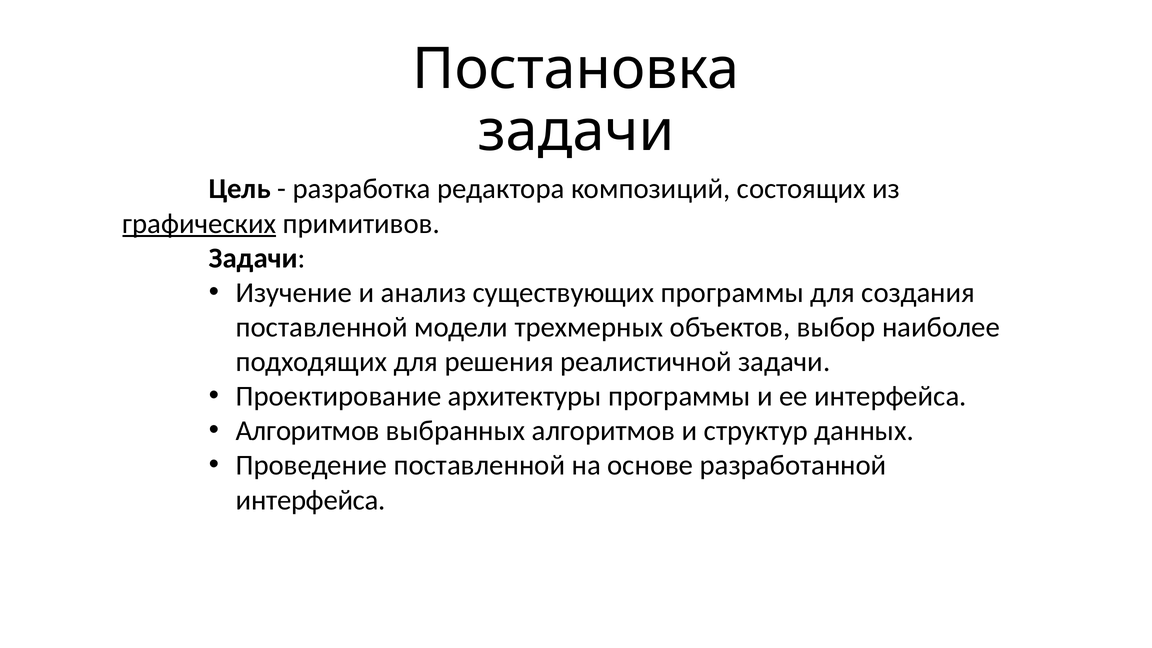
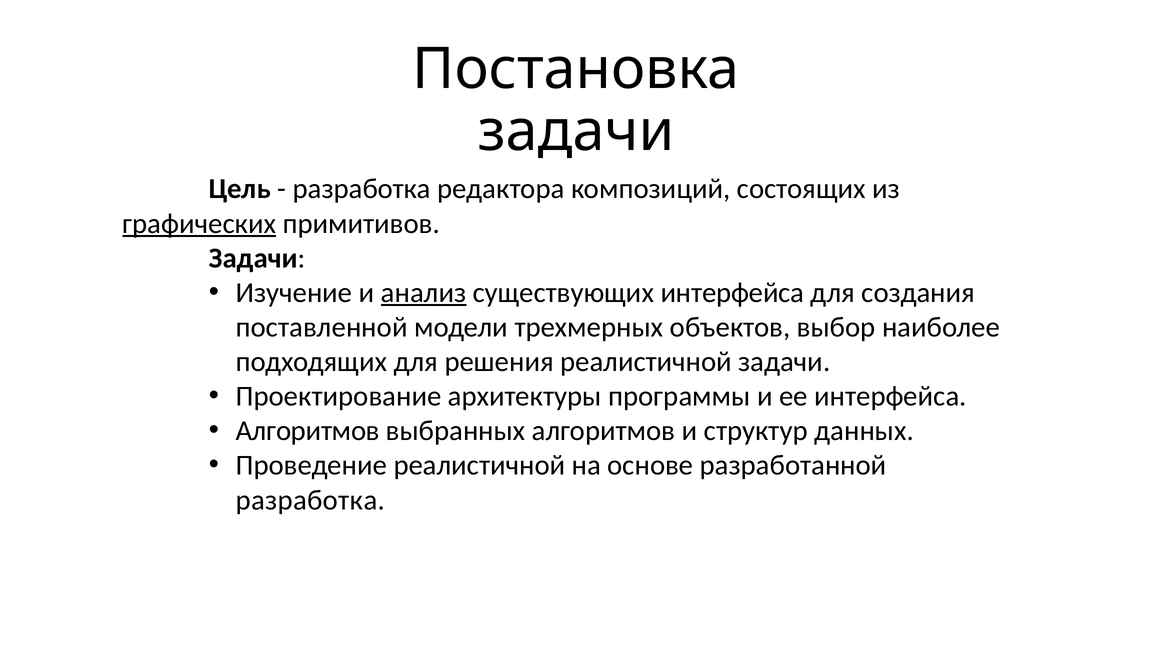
анализ underline: none -> present (424, 293)
существующих программы: программы -> интерфейса (732, 293)
Проведение поставленной: поставленной -> реалистичной (479, 465)
интерфейса: интерфейса -> разработка (310, 500)
